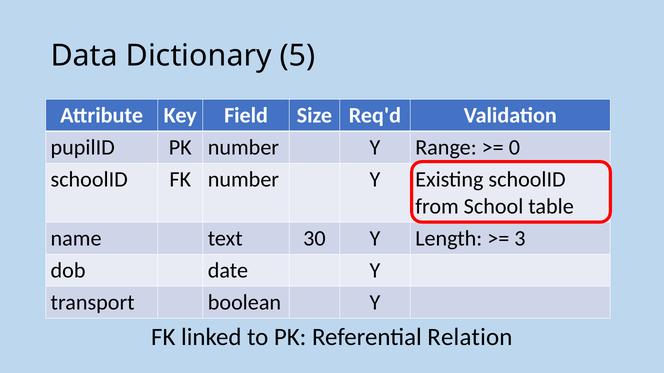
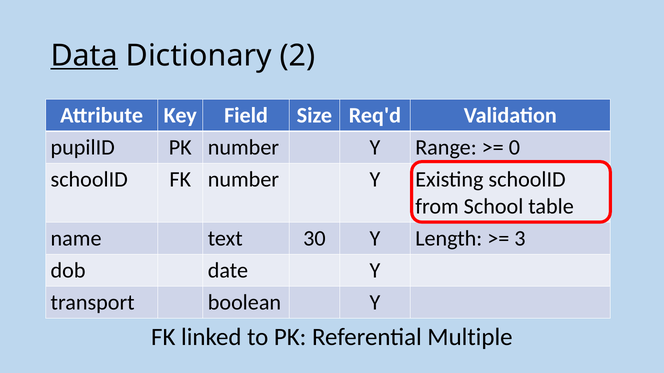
Data underline: none -> present (84, 56)
5: 5 -> 2 (297, 56)
Relation: Relation -> Multiple (470, 338)
